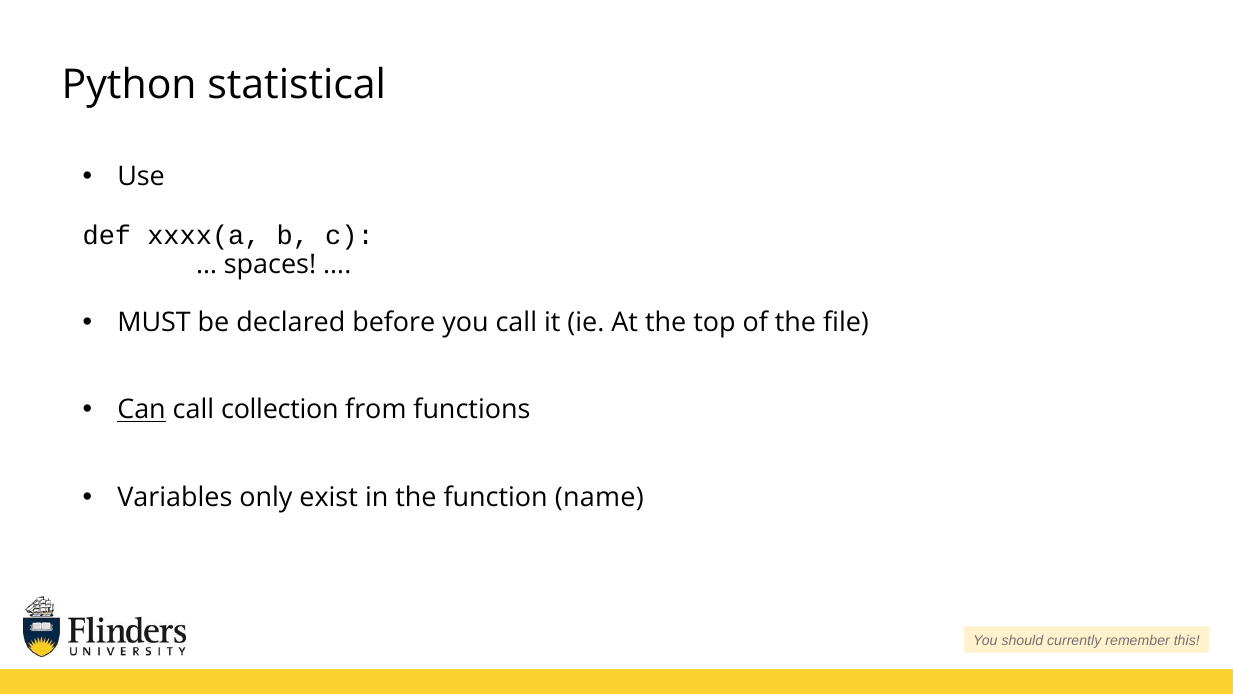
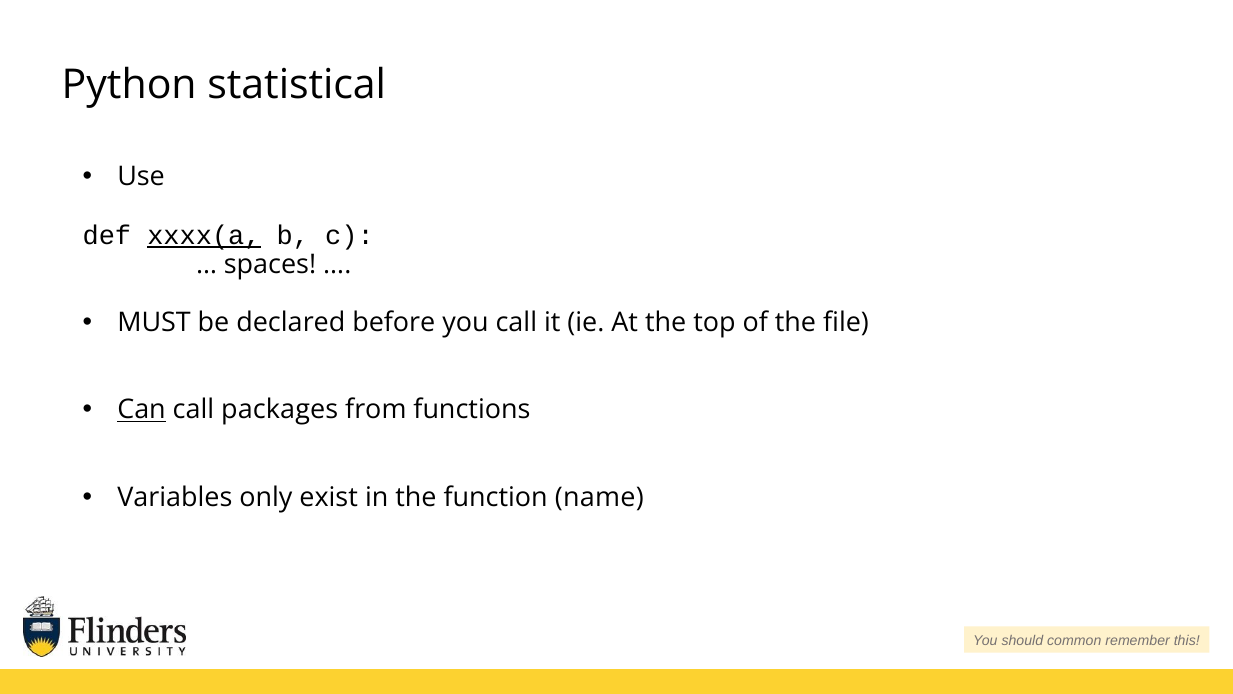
xxxx(a underline: none -> present (204, 235)
collection: collection -> packages (280, 410)
currently: currently -> common (1074, 640)
